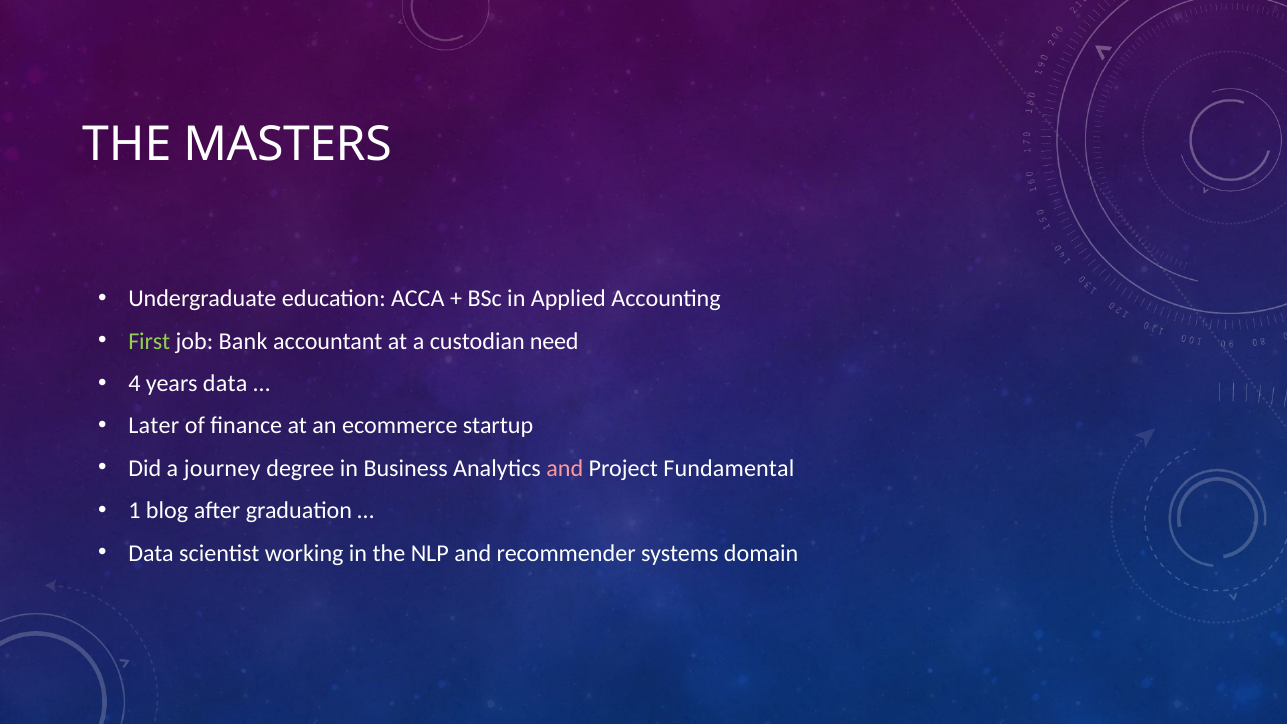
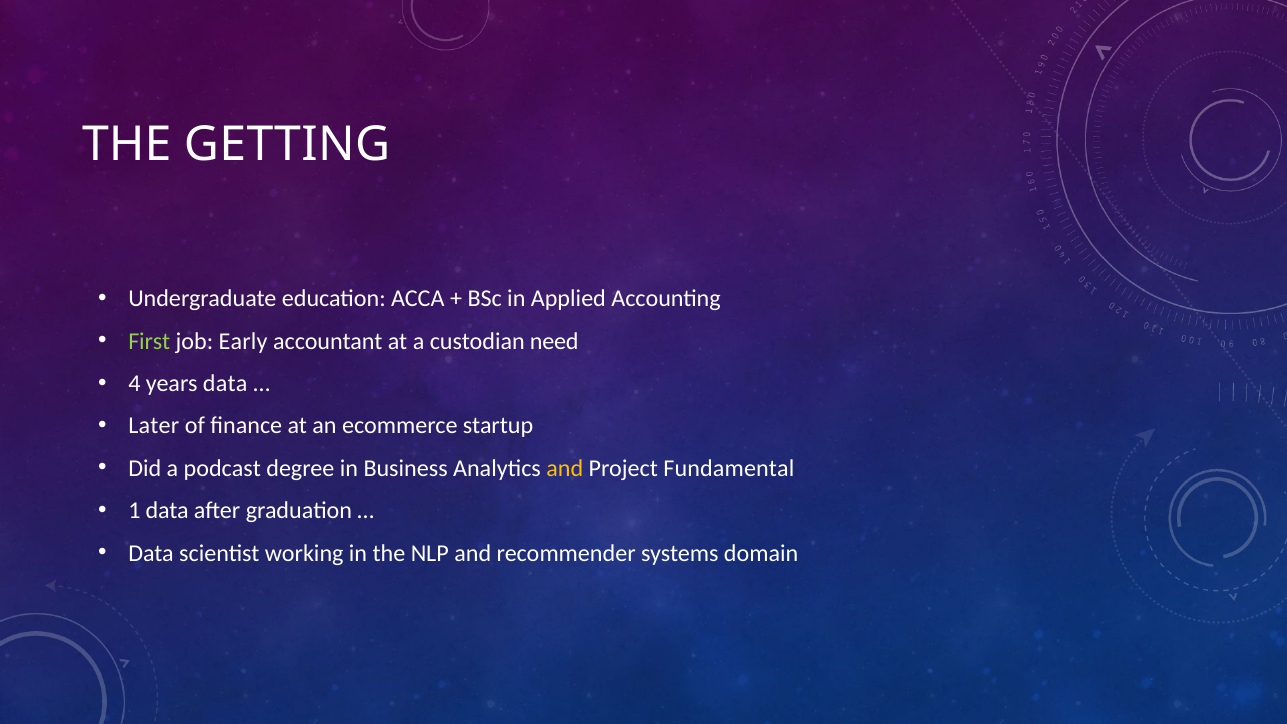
MASTERS: MASTERS -> GETTING (287, 145)
Bank: Bank -> Early (243, 341)
journey: journey -> podcast (222, 468)
and colour: pink -> yellow (565, 468)
1 blog: blog -> data (167, 511)
